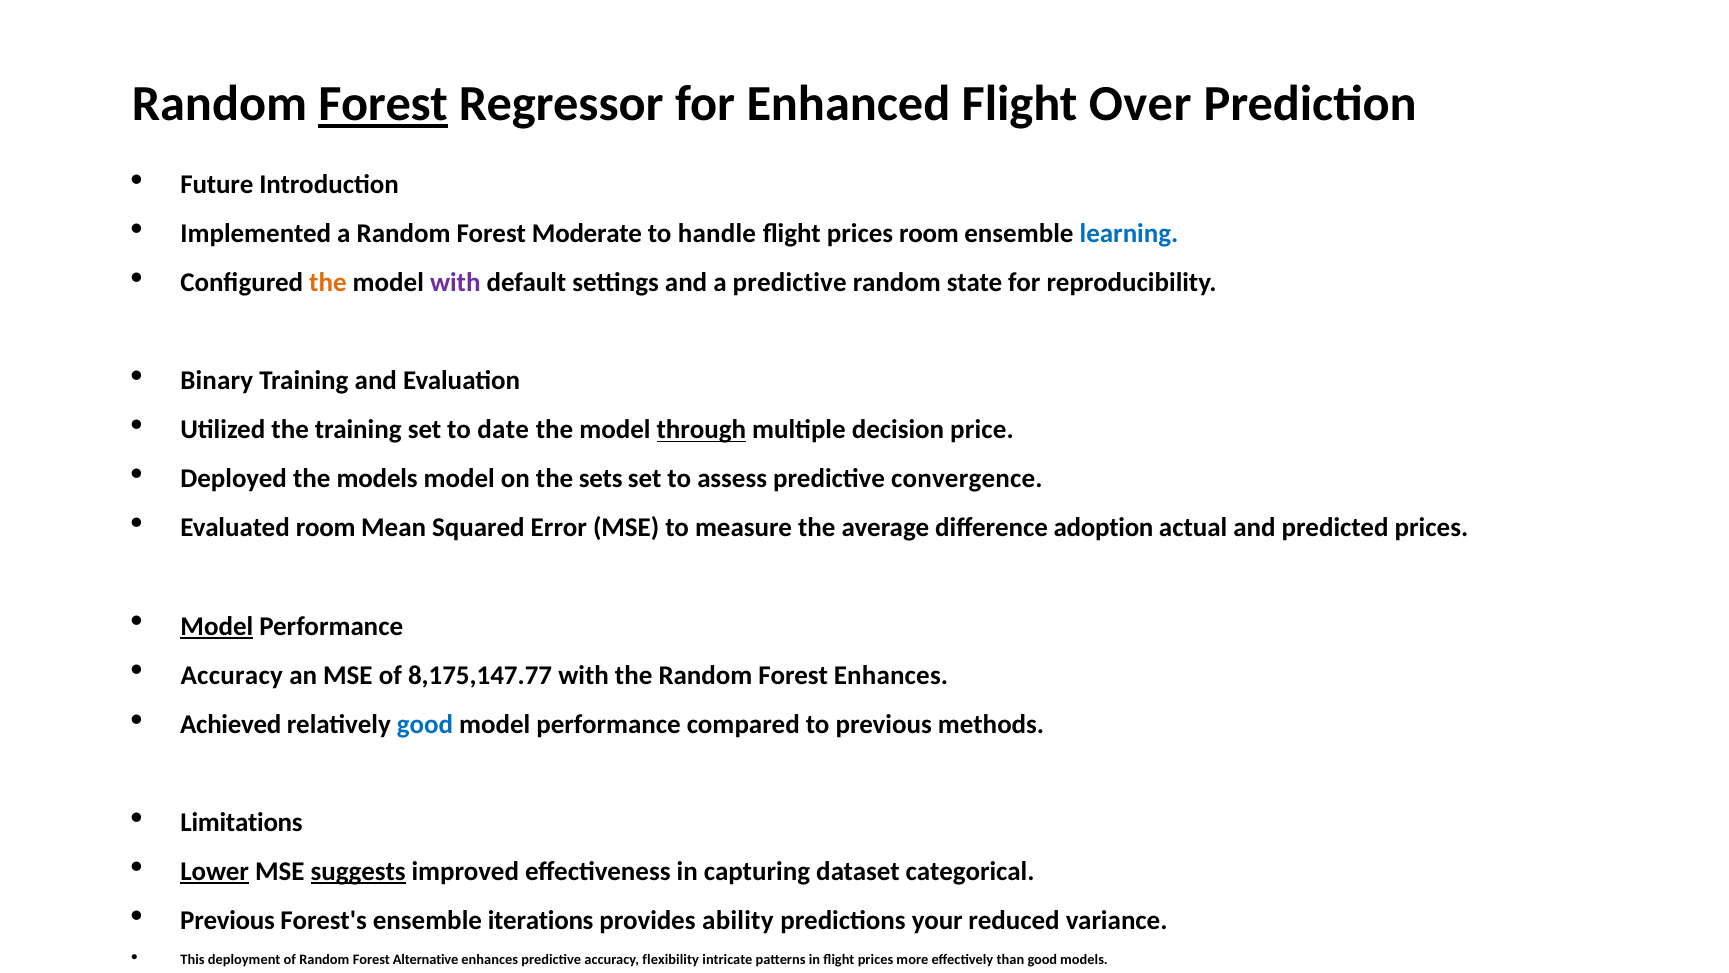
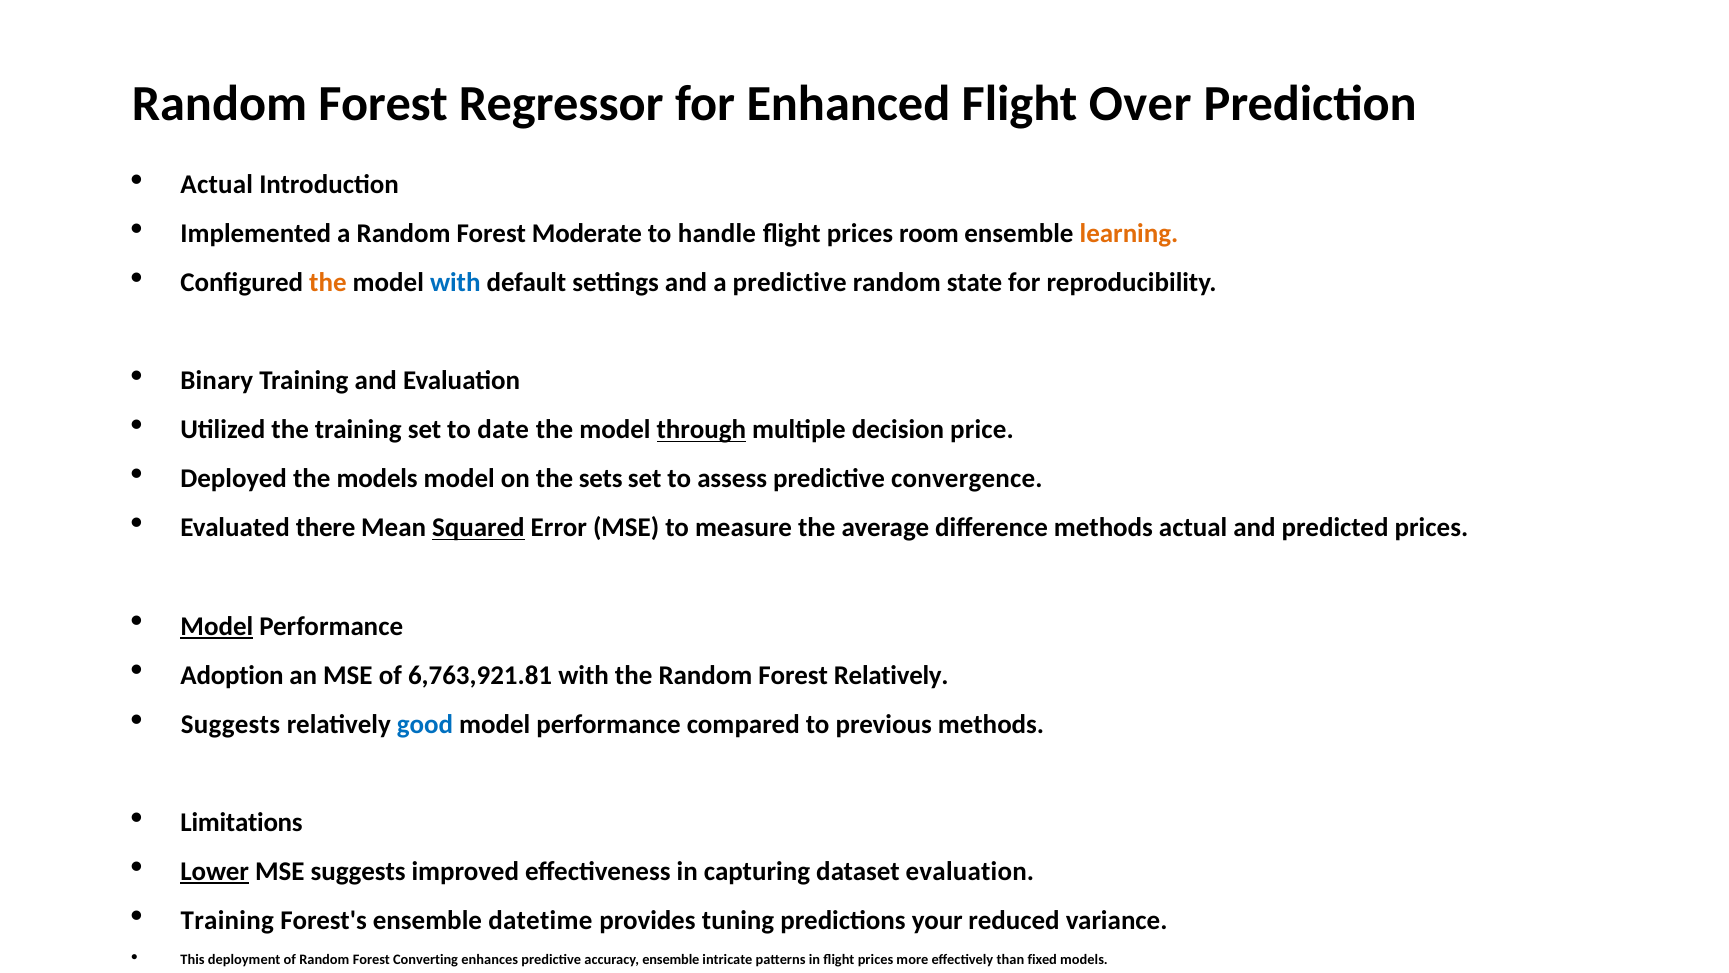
Forest underline: present -> none (383, 104)
Future: Future -> Actual (217, 184)
learning colour: blue -> orange (1129, 233)
with colour: purple -> blue (455, 282)
Evaluated room: room -> there (326, 528)
Squared underline: none -> present (478, 528)
difference adoption: adoption -> methods (1103, 528)
Accuracy: Accuracy -> Adoption (232, 675)
8,175,147.77: 8,175,147.77 -> 6,763,921.81 (480, 675)
Forest Enhances: Enhances -> Relatively (891, 675)
Achieved: Achieved -> Suggests (231, 724)
suggests underline: present -> none (358, 871)
dataset categorical: categorical -> evaluation (970, 871)
Previous: Previous -> Training (227, 920)
iterations: iterations -> datetime (540, 920)
ability: ability -> tuning (738, 920)
Alternative: Alternative -> Converting (426, 960)
accuracy flexibility: flexibility -> ensemble (671, 960)
than good: good -> fixed (1042, 960)
